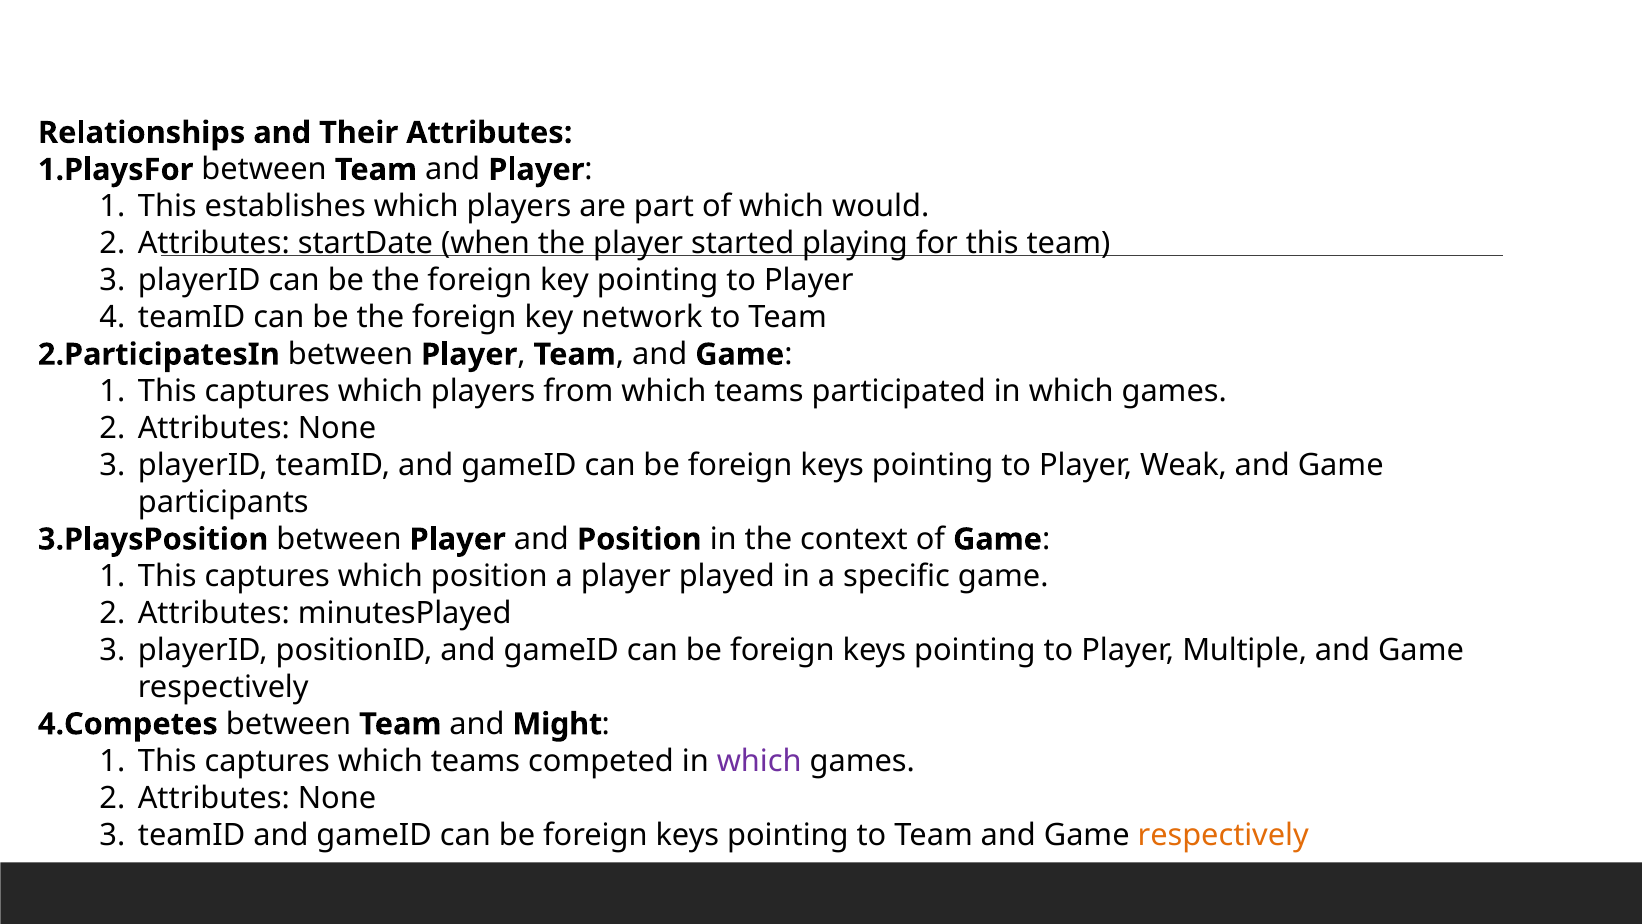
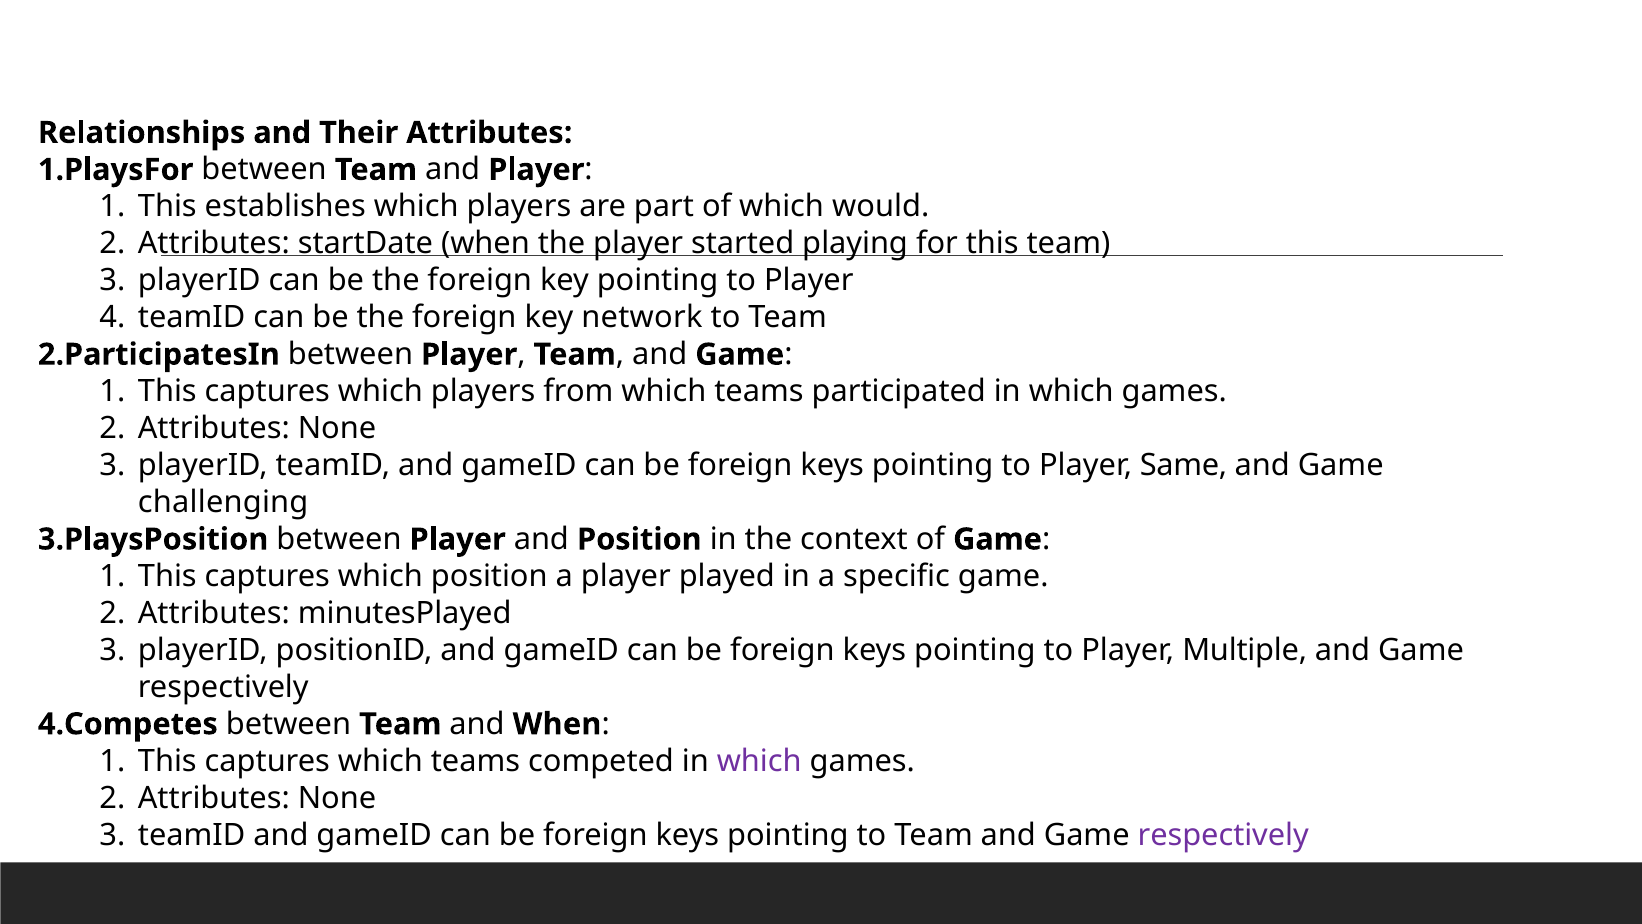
Weak: Weak -> Same (1183, 465)
participants: participants -> challenging (223, 502)
and Might: Might -> When (557, 724)
respectively colour: orange -> purple (1223, 835)
